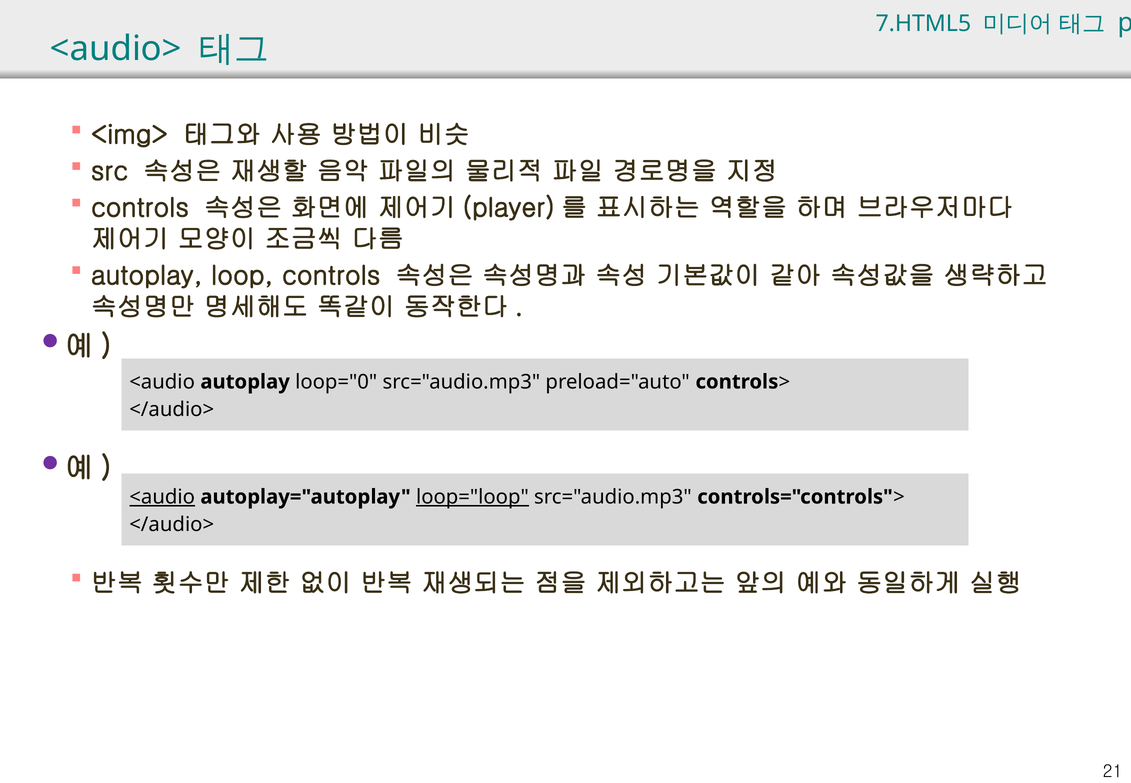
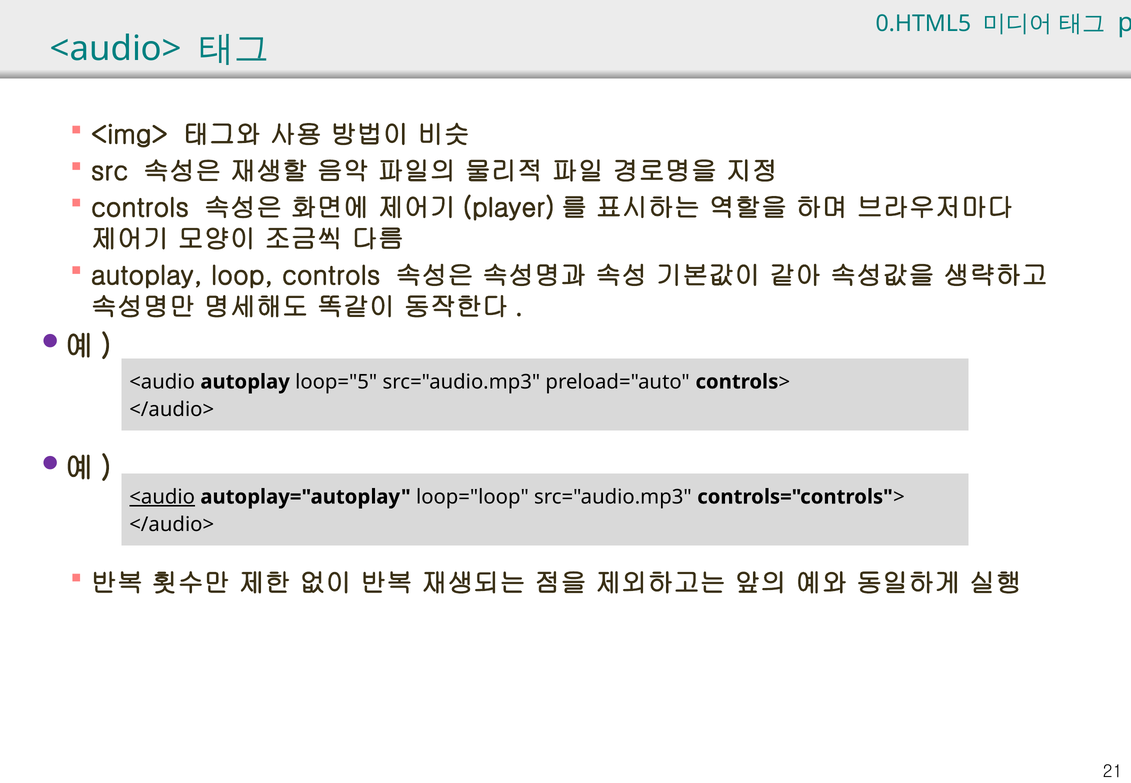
7.HTML5: 7.HTML5 -> 0.HTML5 (923, 24)
loop="0: loop="0 -> loop="5 (336, 382)
loop="loop underline: present -> none (472, 497)
